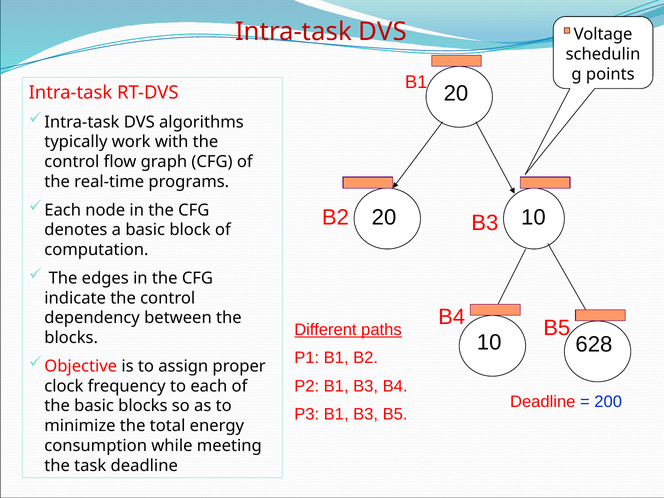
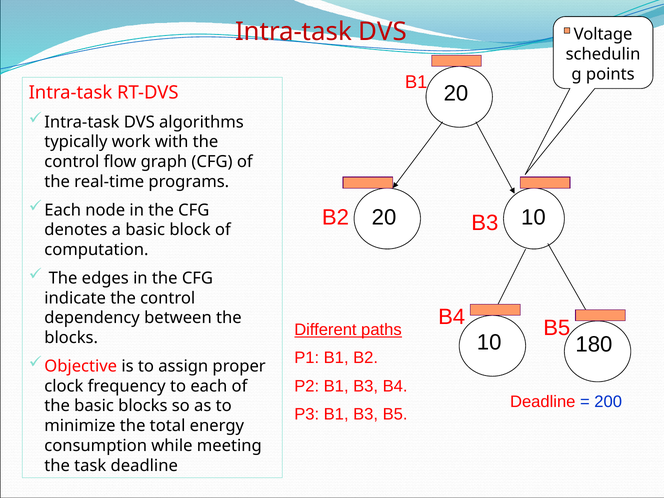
628: 628 -> 180 (594, 345)
